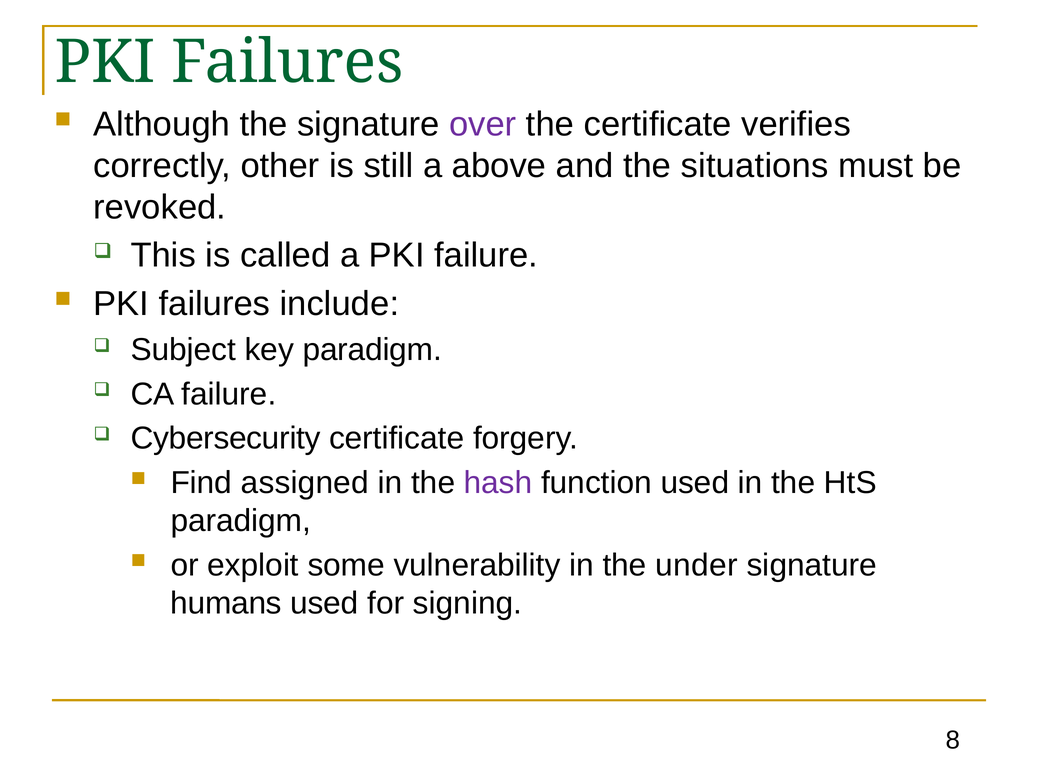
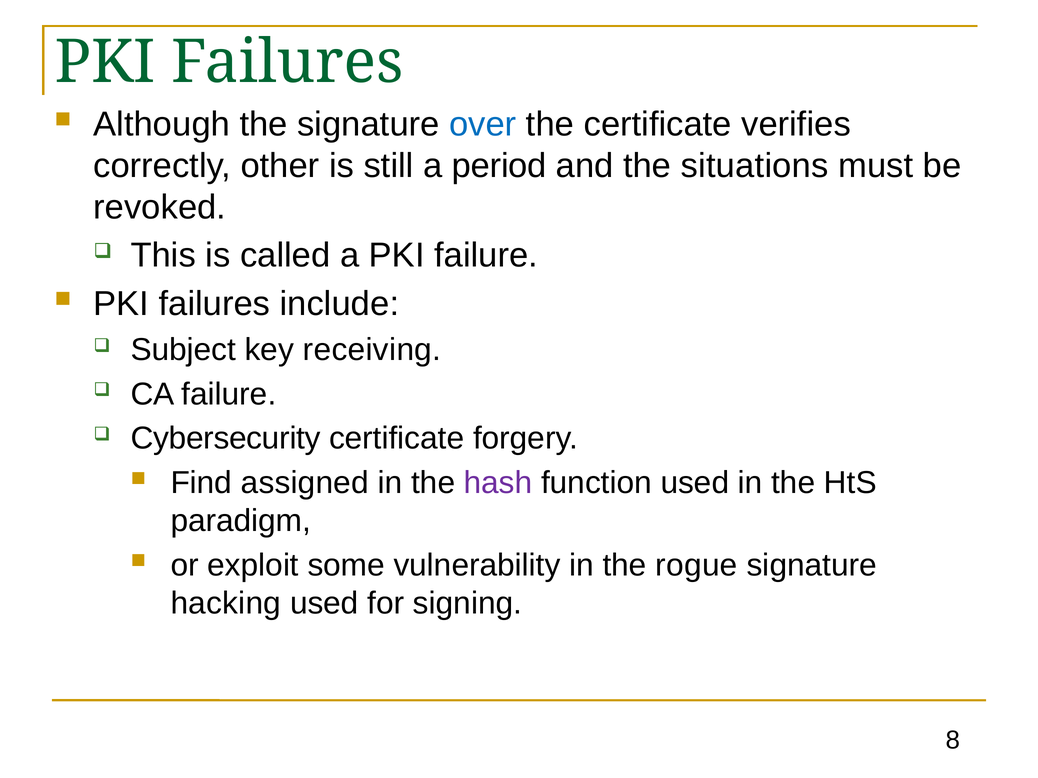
over colour: purple -> blue (483, 124)
above: above -> period (499, 166)
key paradigm: paradigm -> receiving (372, 350)
under: under -> rogue (697, 566)
humans: humans -> hacking (226, 604)
